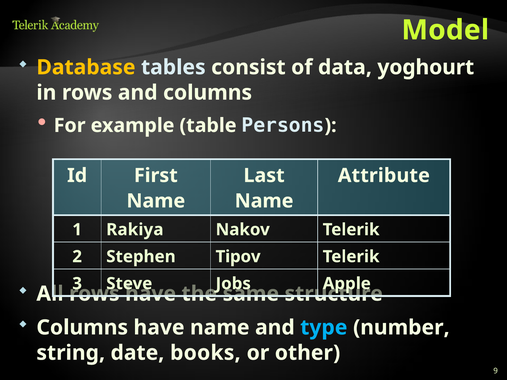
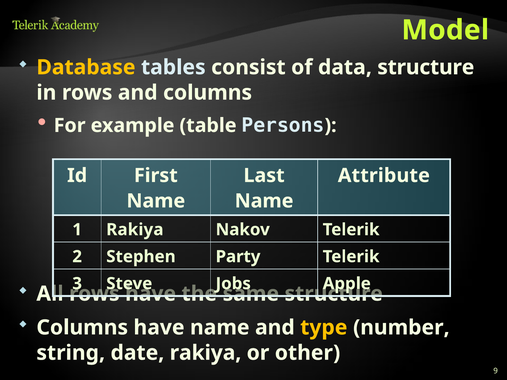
data yoghourt: yoghourt -> structure (426, 67)
Tipov: Tipov -> Party (238, 257)
type colour: light blue -> yellow (324, 328)
date books: books -> rakiya (206, 353)
